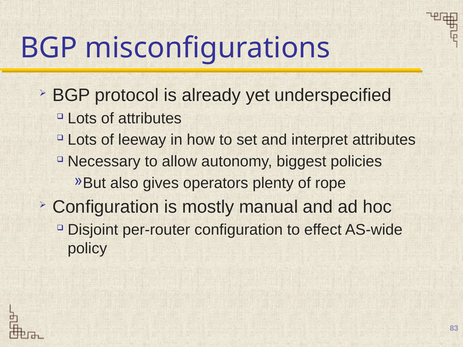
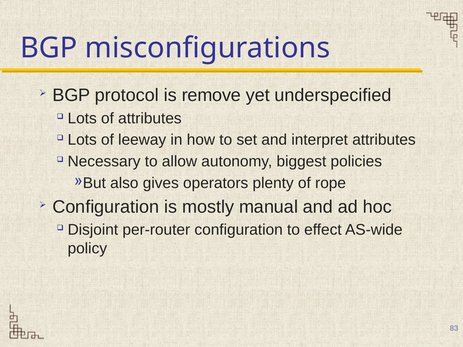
already: already -> remove (211, 95)
